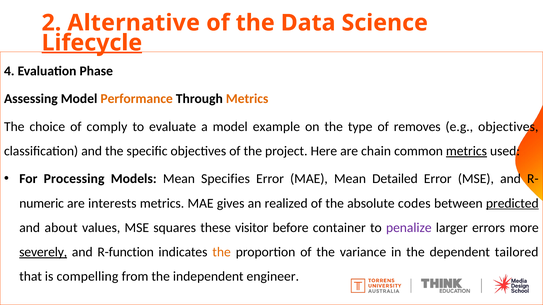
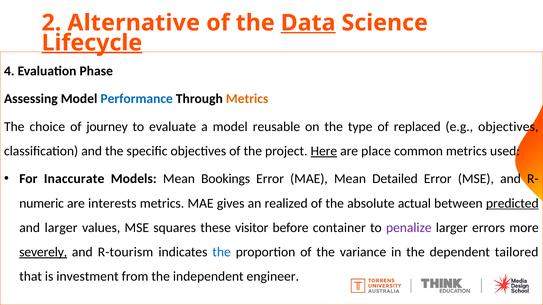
Data underline: none -> present (308, 23)
Performance colour: orange -> blue (137, 99)
comply: comply -> journey (107, 127)
example: example -> reusable (276, 127)
removes: removes -> replaced (417, 127)
Here underline: none -> present (324, 151)
chain: chain -> place (376, 151)
metrics underline: present -> none (466, 151)
Processing: Processing -> Inaccurate (74, 179)
Specifies: Specifies -> Bookings (226, 179)
codes: codes -> actual (414, 203)
and about: about -> larger (61, 228)
R-function: R-function -> R-tourism (125, 252)
the colour: orange -> blue (222, 252)
compelling: compelling -> investment (88, 277)
